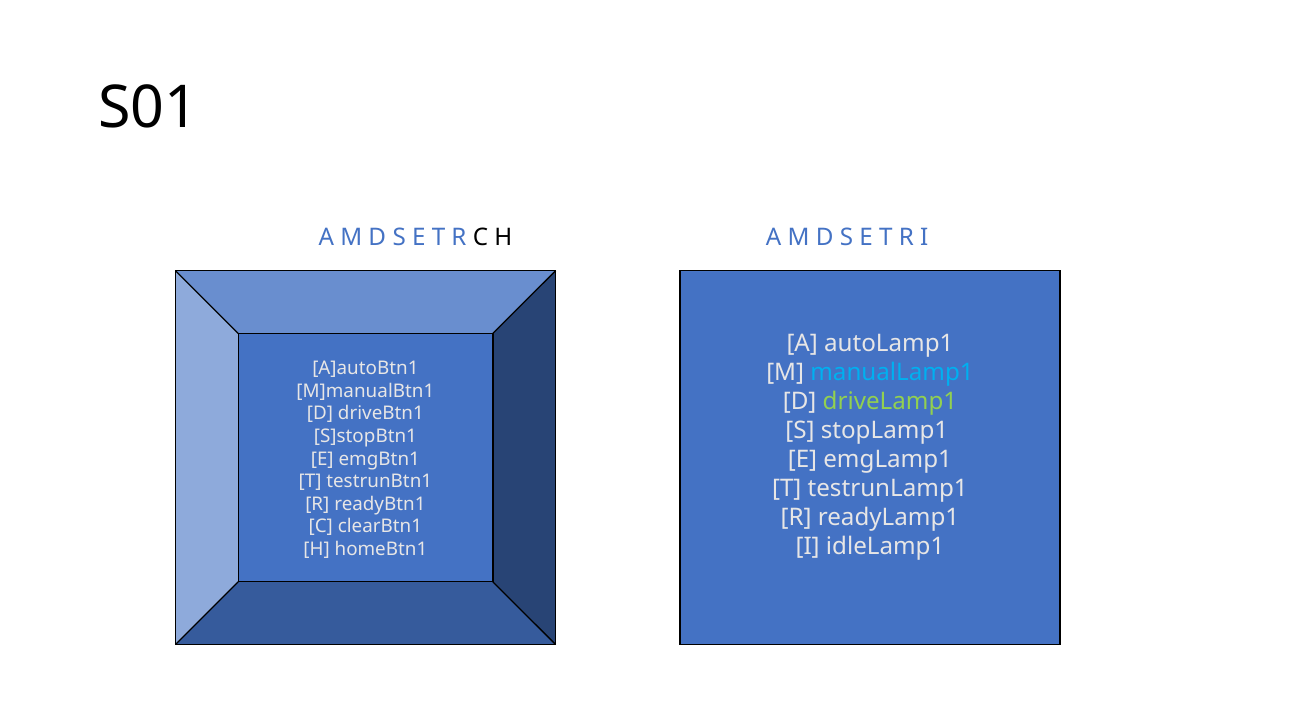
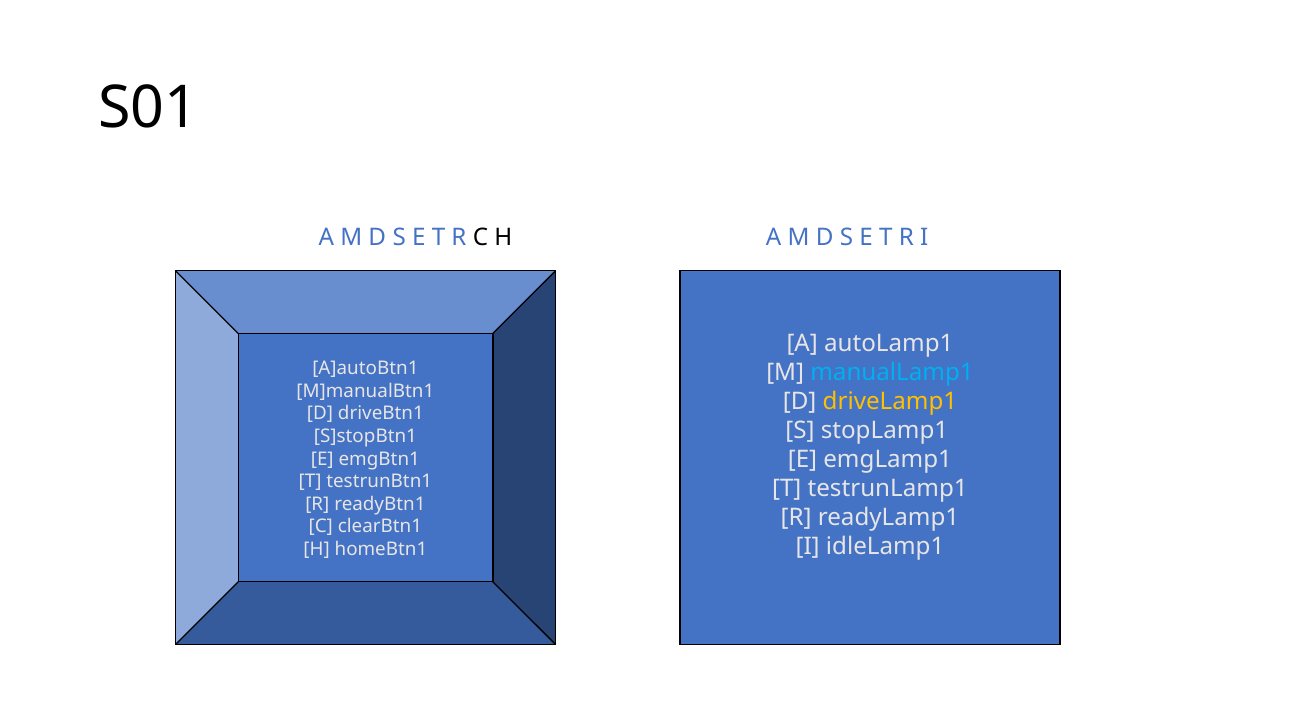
driveLamp1 colour: light green -> yellow (890, 402)
